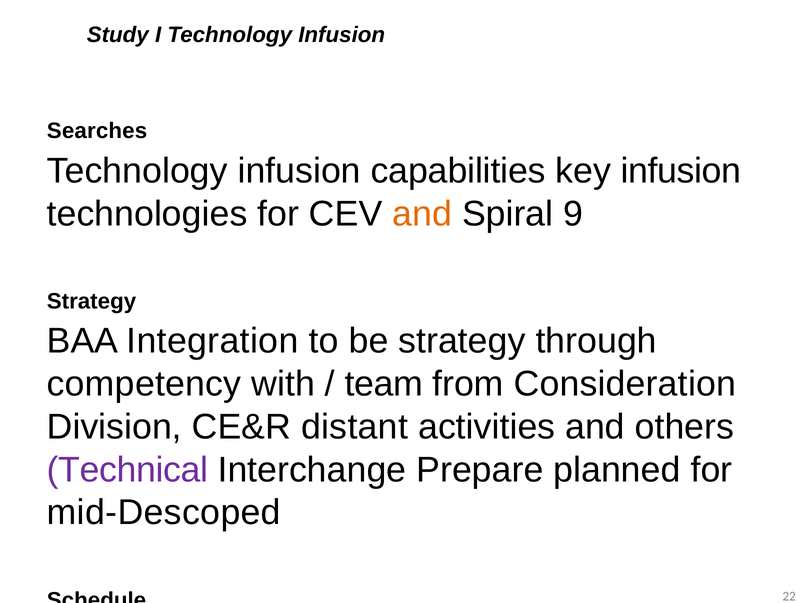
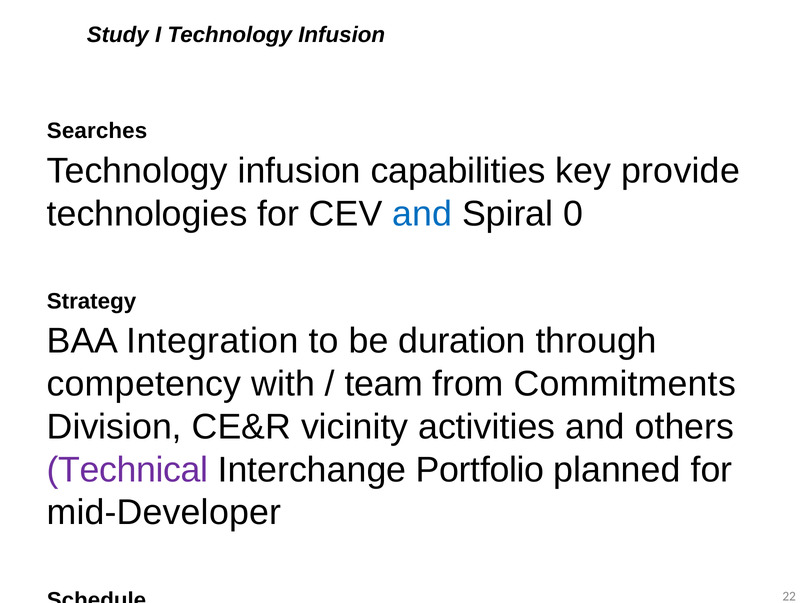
key infusion: infusion -> provide (681, 171)
and colour: orange -> blue (422, 214)
9: 9 -> 0 (573, 214)
be strategy: strategy -> duration (462, 341)
Consideration: Consideration -> Commitments (625, 384)
distant: distant -> vicinity (355, 427)
Prepare: Prepare -> Portfolio (480, 470)
mid-Descoped: mid-Descoped -> mid-Developer (164, 513)
